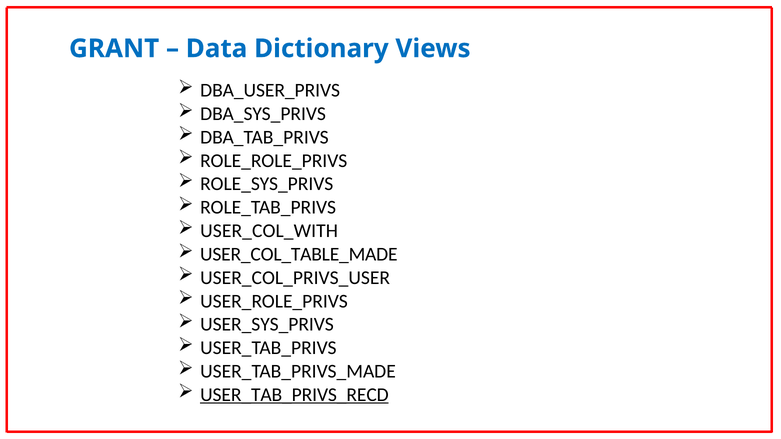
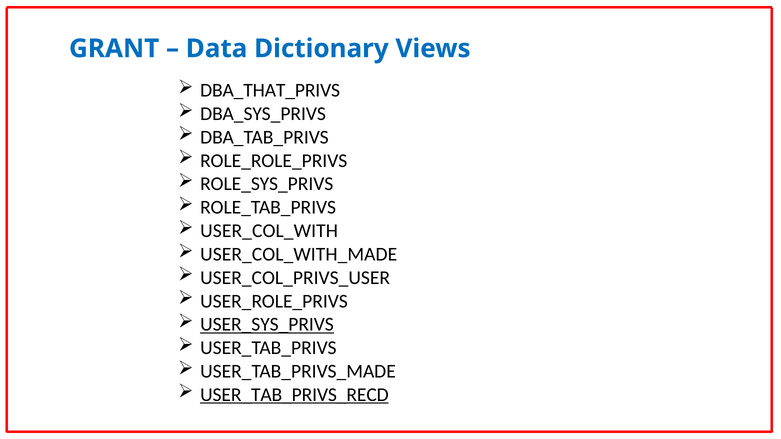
DBA_USER_PRIVS: DBA_USER_PRIVS -> DBA_THAT_PRIVS (270, 90)
USER_COL_TABLE_MADE: USER_COL_TABLE_MADE -> USER_COL_WITH_MADE (299, 254)
USER_SYS_PRIVS underline: none -> present (267, 325)
